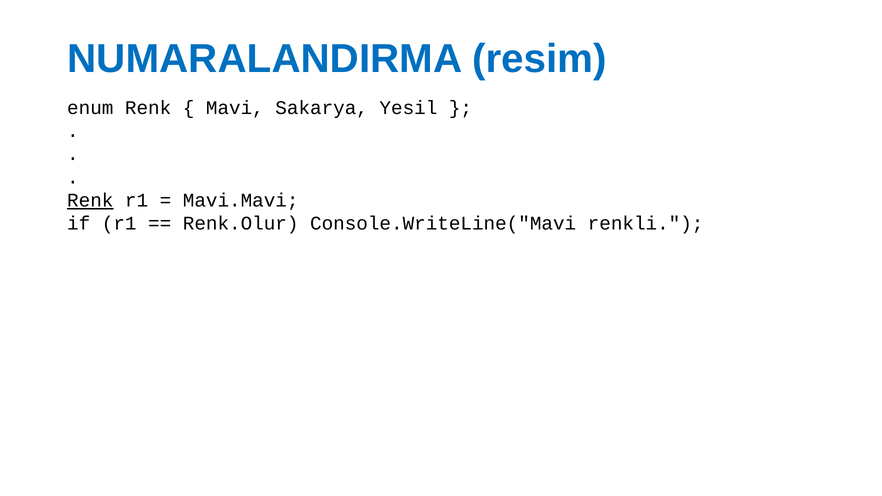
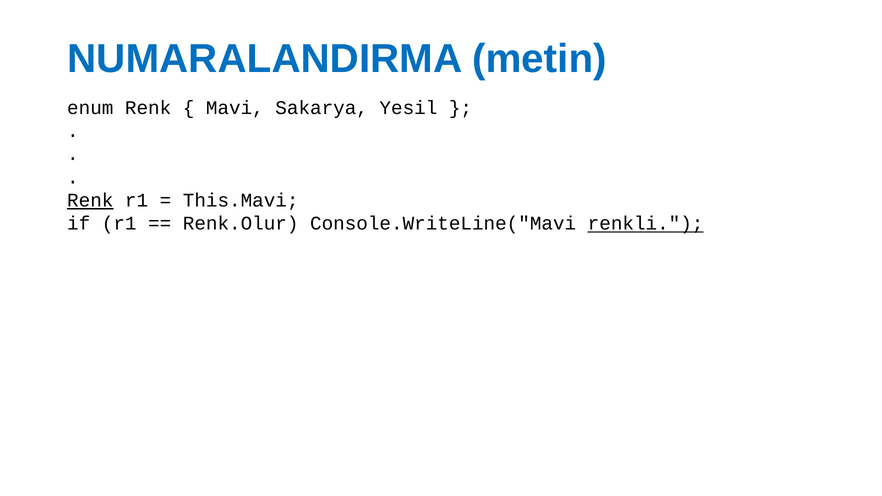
resim: resim -> metin (539, 59)
Mavi.Mavi: Mavi.Mavi -> This.Mavi (241, 200)
renkli underline: none -> present (646, 224)
